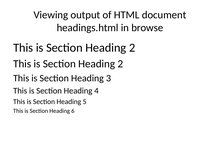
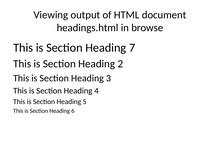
2: 2 -> 7 (132, 48)
